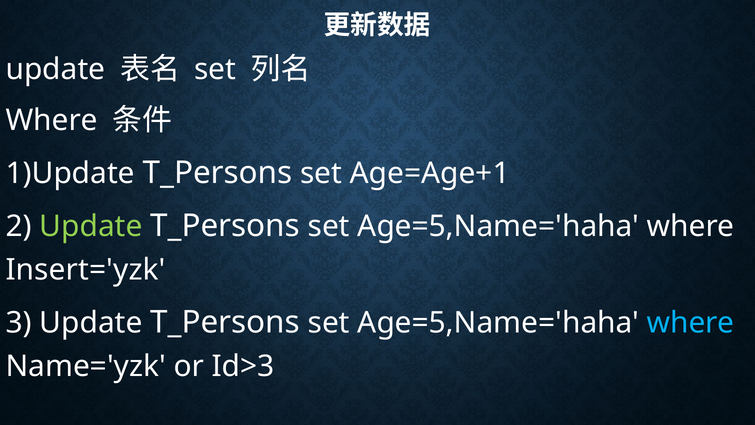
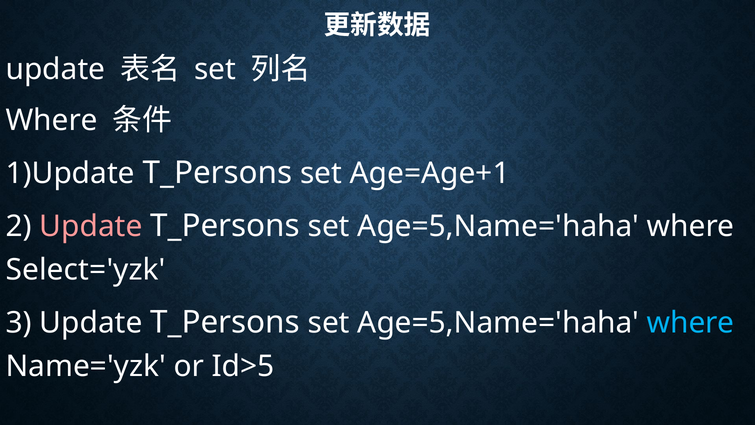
Update colour: light green -> pink (91, 226)
Insert='yzk: Insert='yzk -> Select='yzk (86, 270)
Id>3: Id>3 -> Id>5 (243, 366)
